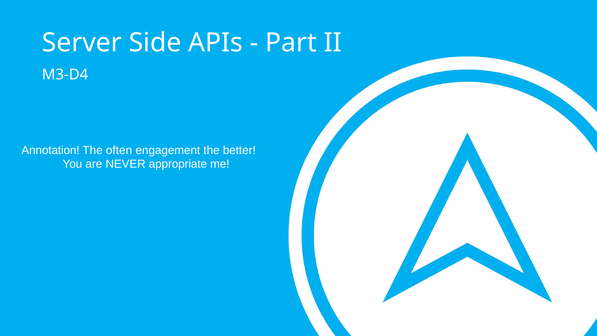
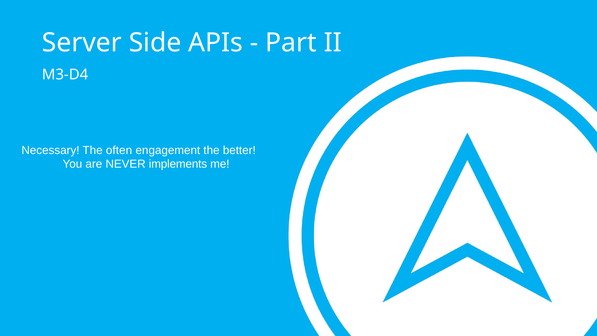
Annotation: Annotation -> Necessary (51, 150)
appropriate: appropriate -> implements (178, 164)
